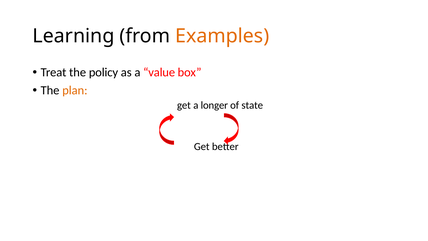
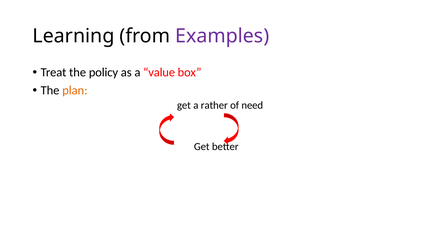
Examples colour: orange -> purple (222, 36)
longer: longer -> rather (214, 105)
state: state -> need (252, 105)
